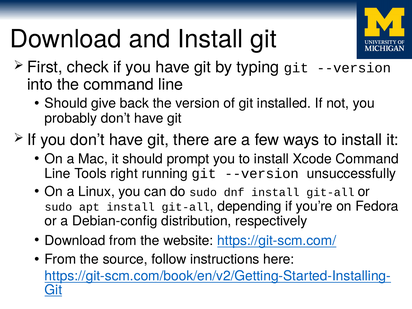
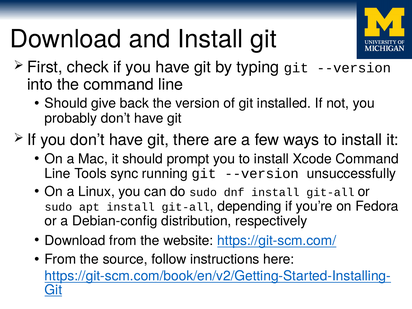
right: right -> sync (124, 174)
